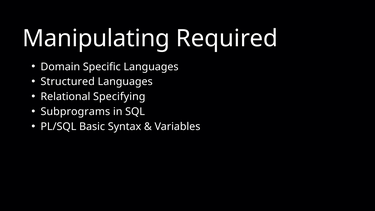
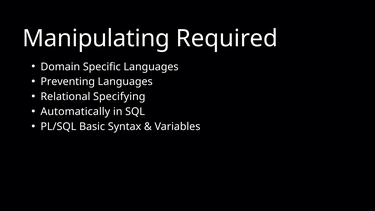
Structured: Structured -> Preventing (68, 82)
Subprograms: Subprograms -> Automatically (75, 112)
